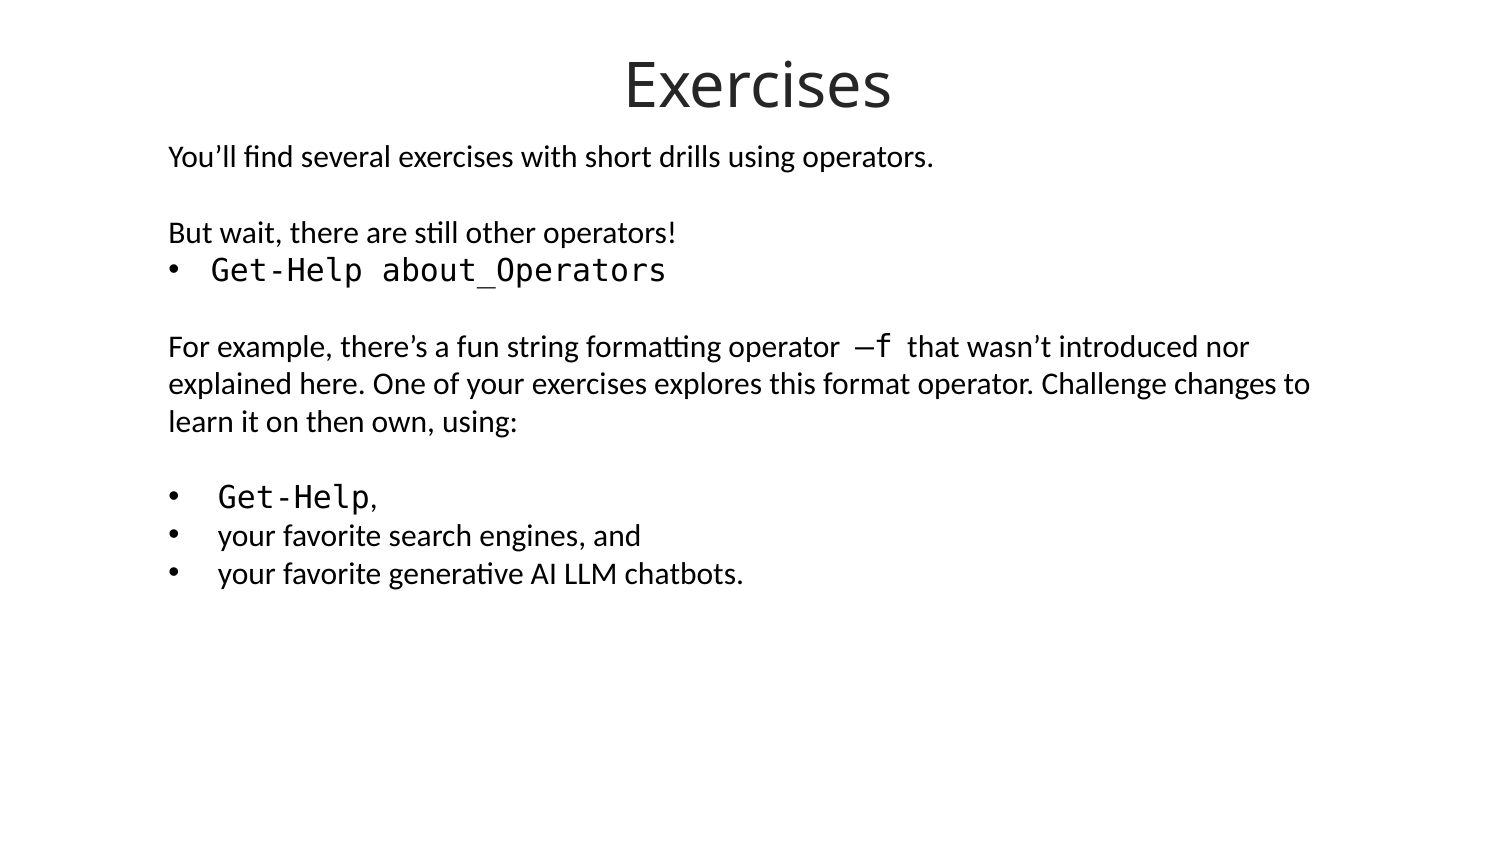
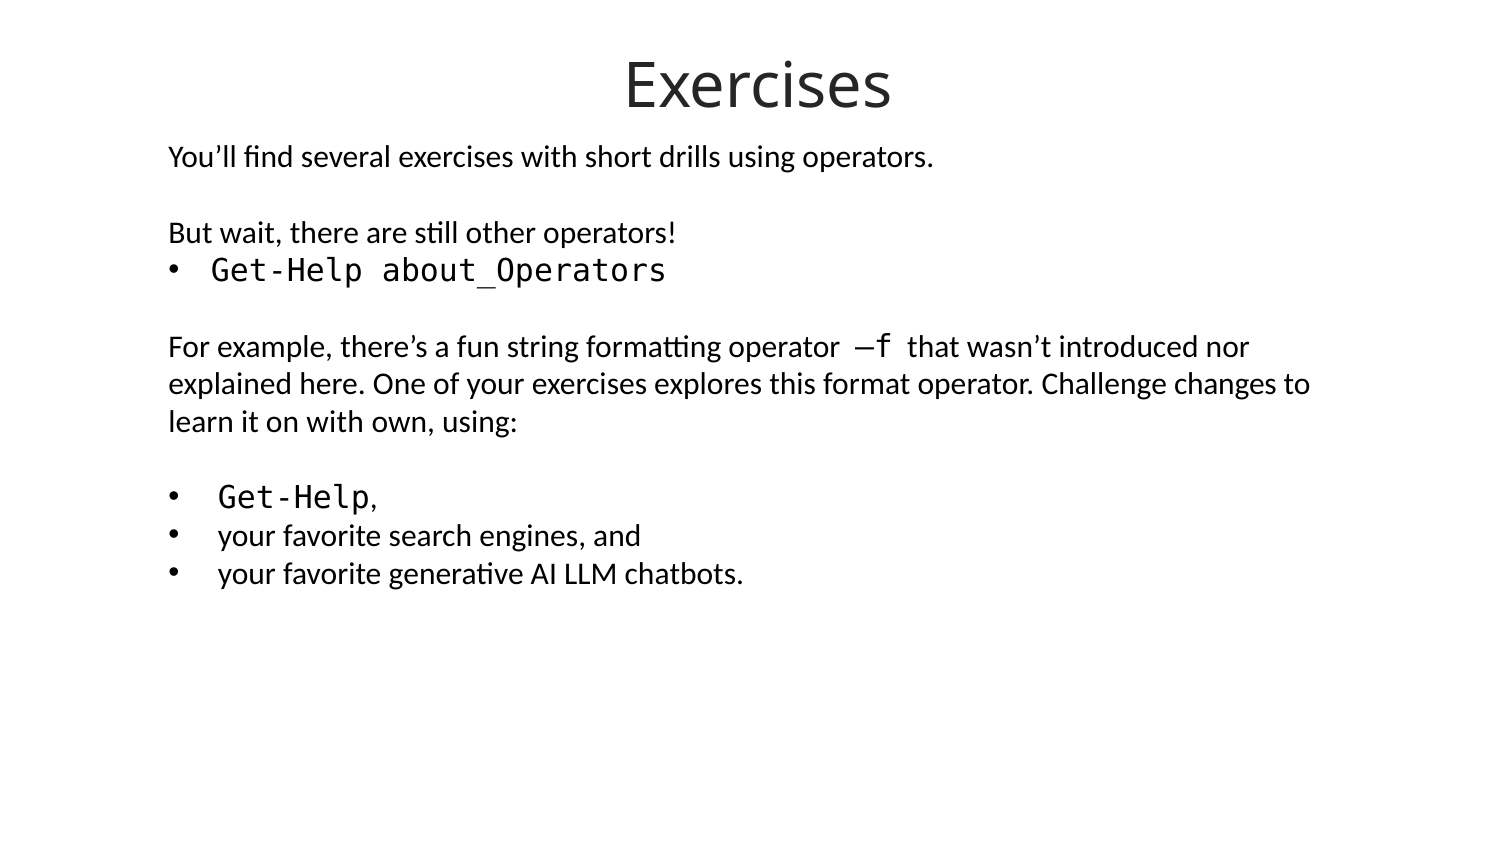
on then: then -> with (335, 422)
